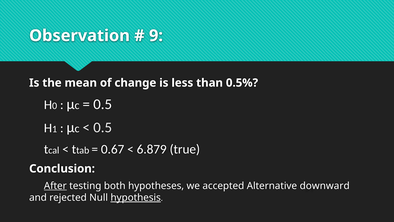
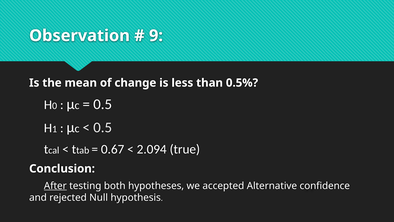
6.879: 6.879 -> 2.094 (152, 149)
downward: downward -> confidence (325, 186)
hypothesis underline: present -> none (136, 197)
